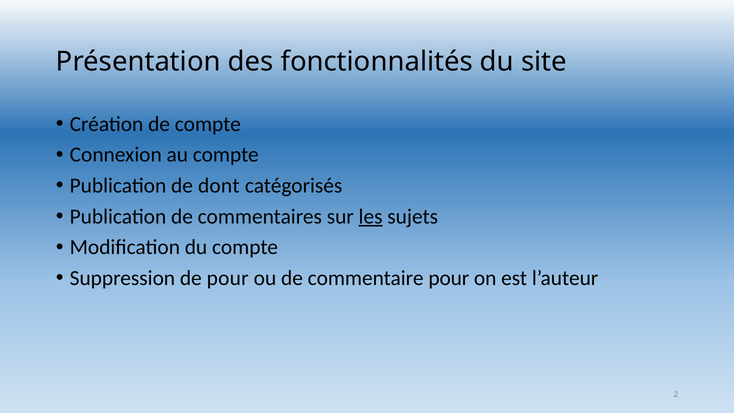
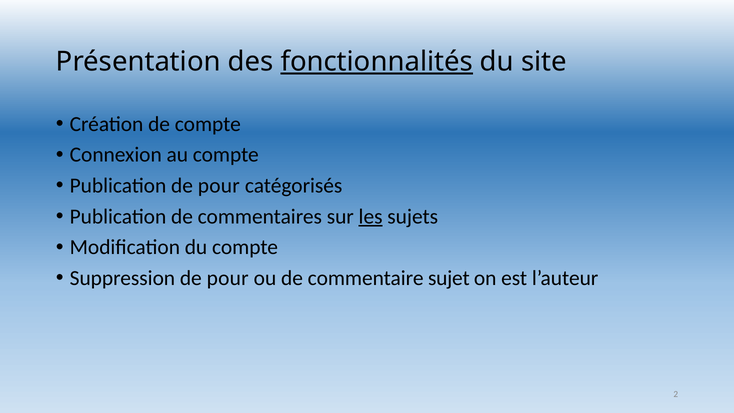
fonctionnalités underline: none -> present (377, 62)
Publication de dont: dont -> pour (219, 186)
commentaire pour: pour -> sujet (449, 278)
